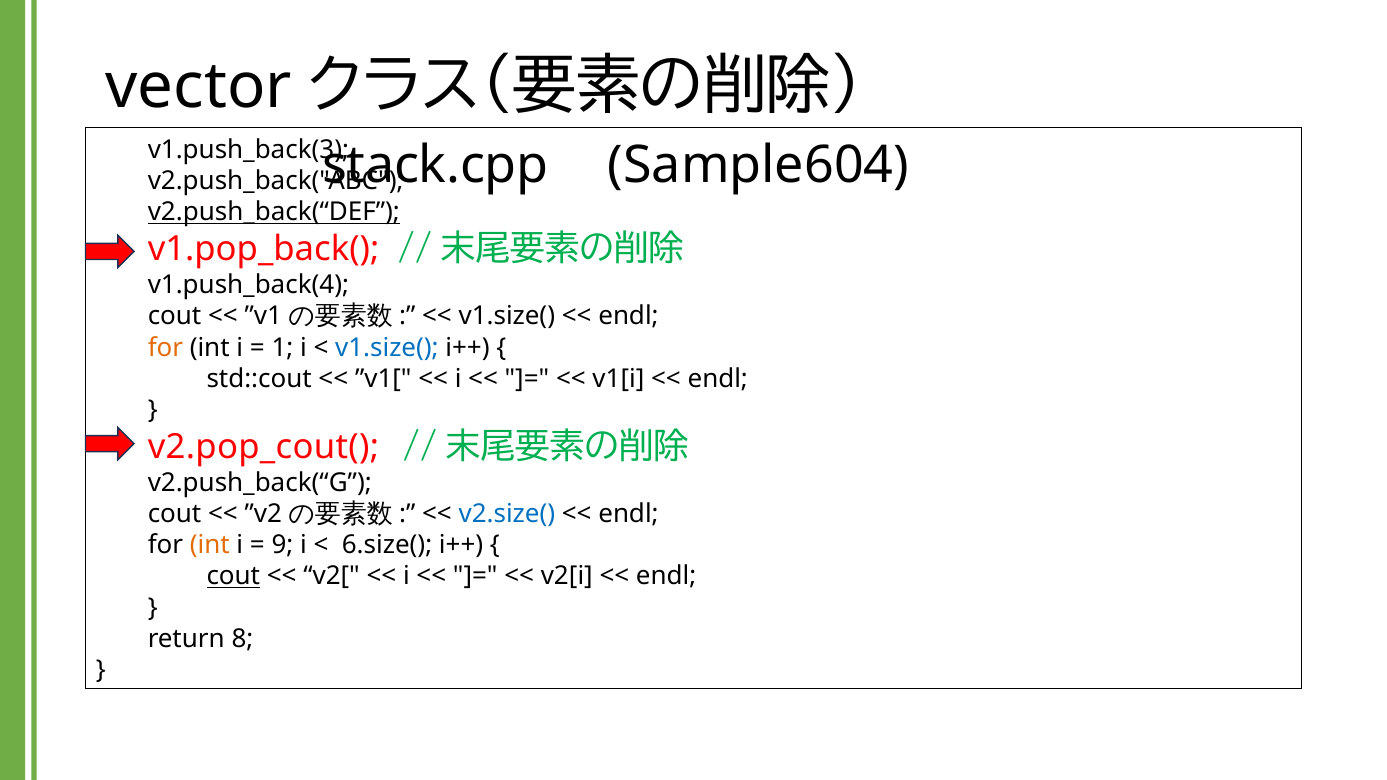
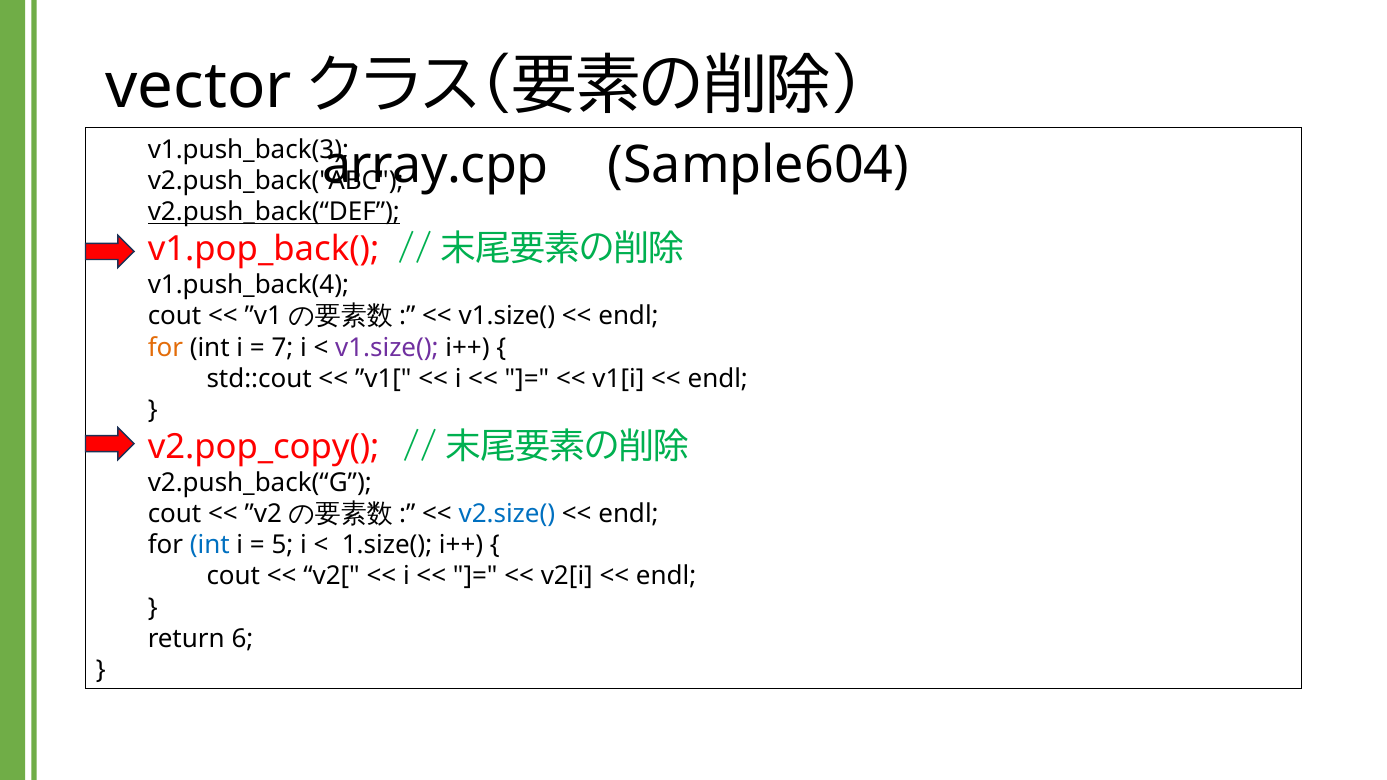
stack.cpp: stack.cpp -> array.cpp (435, 165)
1: 1 -> 7 (283, 348)
v1.size( colour: blue -> purple (387, 348)
v2.pop_cout(: v2.pop_cout( -> v2.pop_copy( (264, 447)
int colour: orange -> blue (210, 545)
9: 9 -> 5 (283, 545)
6.size(: 6.size( -> 1.size( (387, 545)
cout underline: present -> none (233, 576)
8: 8 -> 6 (242, 639)
